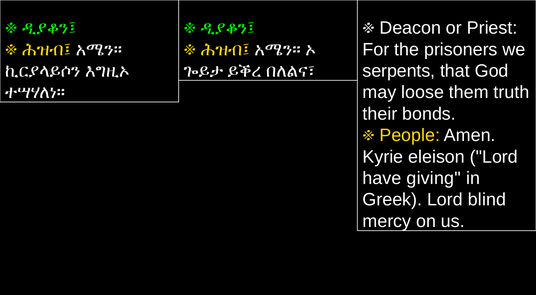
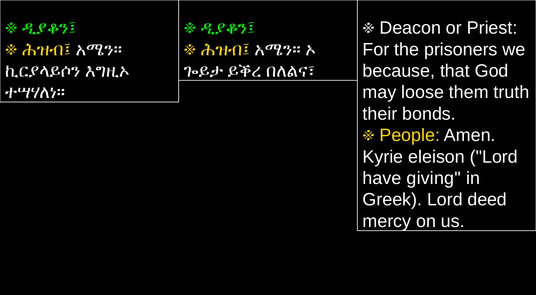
serpents: serpents -> because (399, 71)
blind: blind -> deed (487, 200)
